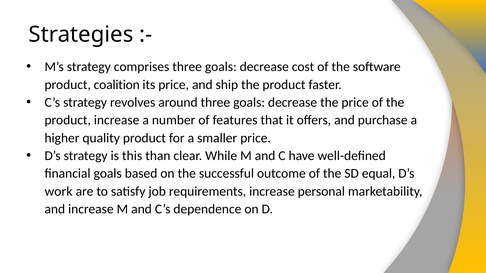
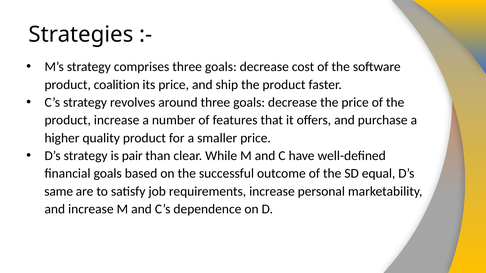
this: this -> pair (132, 156)
work: work -> same (59, 192)
